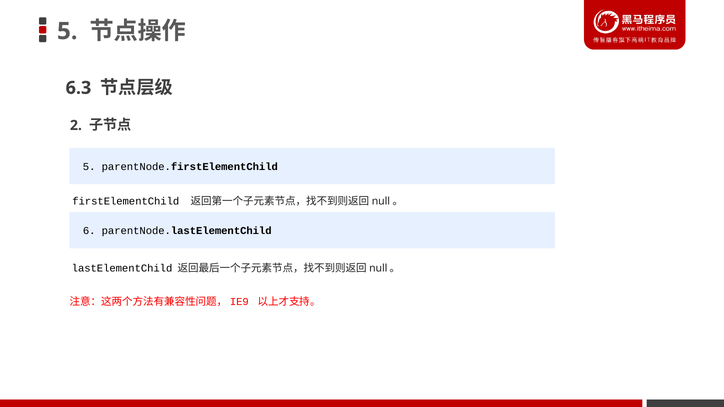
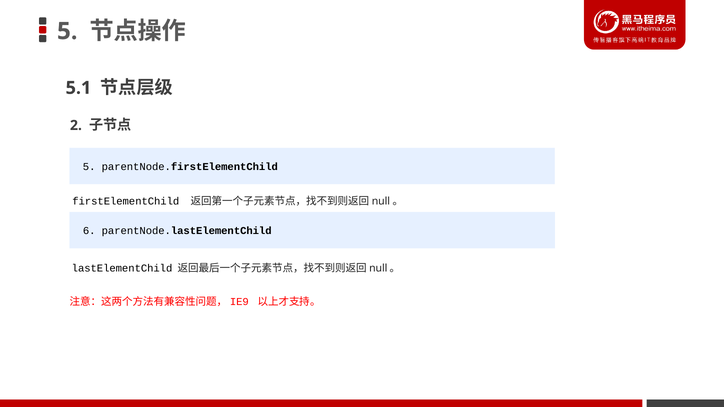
6.3: 6.3 -> 5.1 (78, 88)
